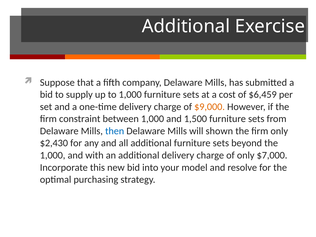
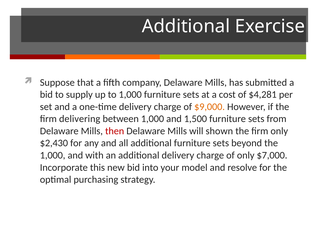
$6,459: $6,459 -> $4,281 (263, 95)
constraint: constraint -> delivering (80, 119)
then colour: blue -> red (115, 131)
